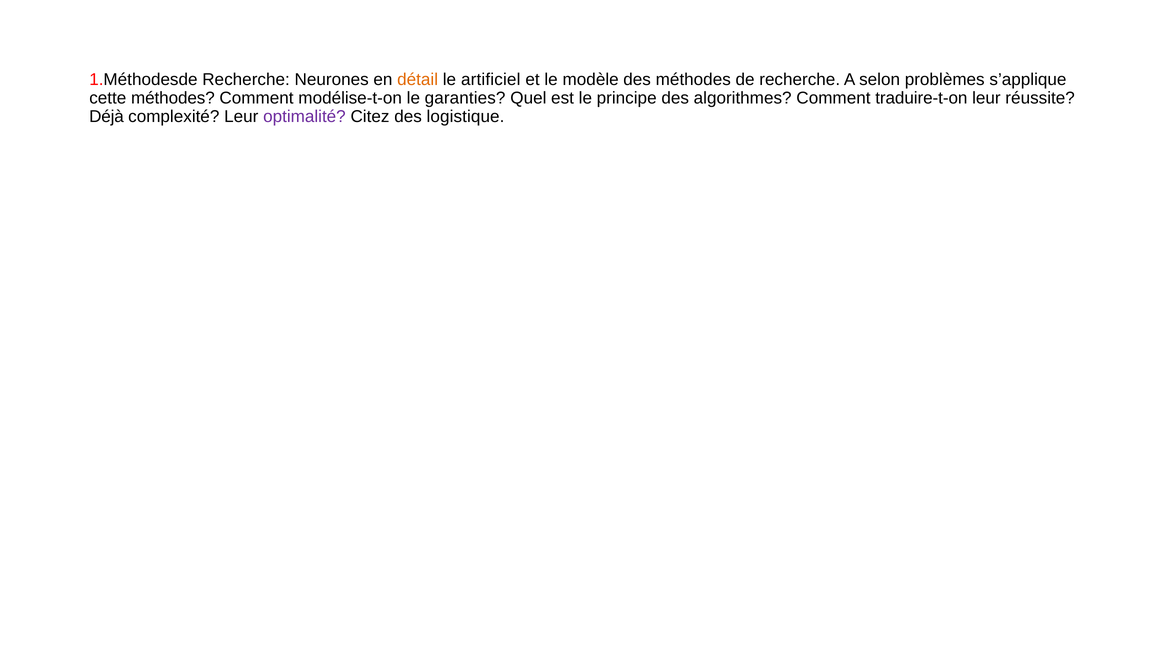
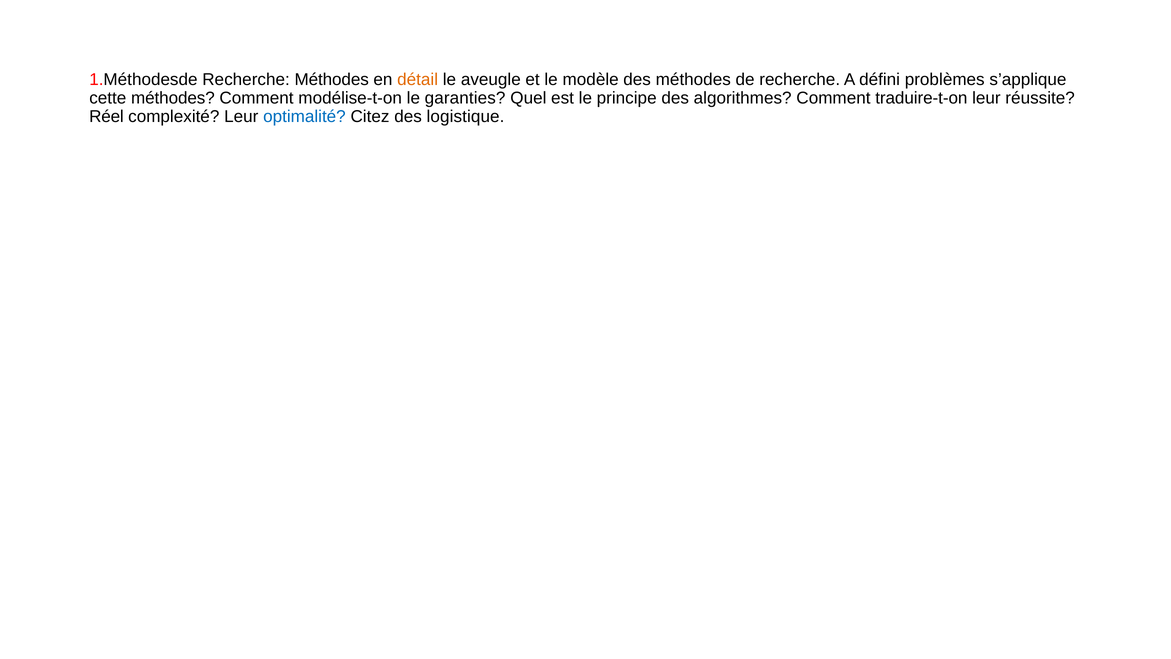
Recherche Neurones: Neurones -> Méthodes (332, 79)
artificiel: artificiel -> aveugle (491, 79)
selon: selon -> défini (880, 79)
Déjà: Déjà -> Réel (106, 116)
optimalité colour: purple -> blue (304, 116)
